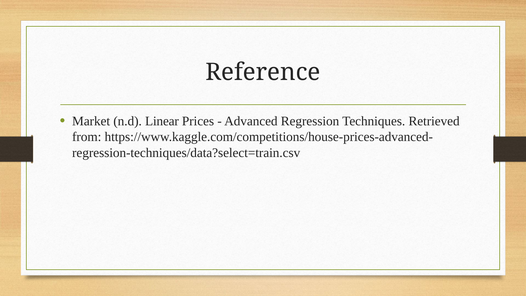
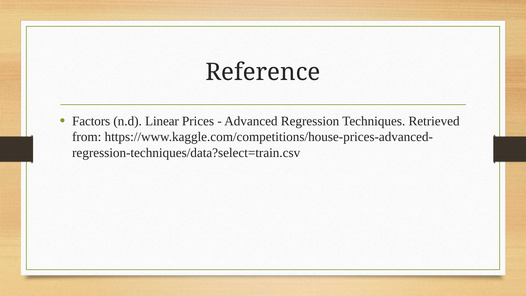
Market: Market -> Factors (91, 121)
